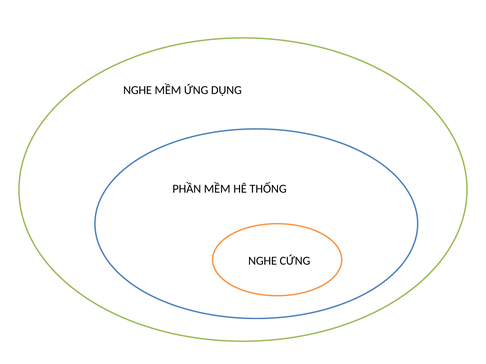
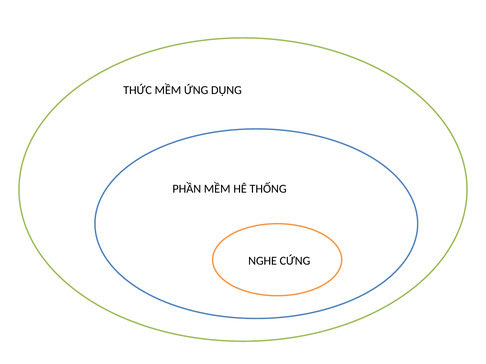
NGHE: NGHE -> THỨC (138, 90)
